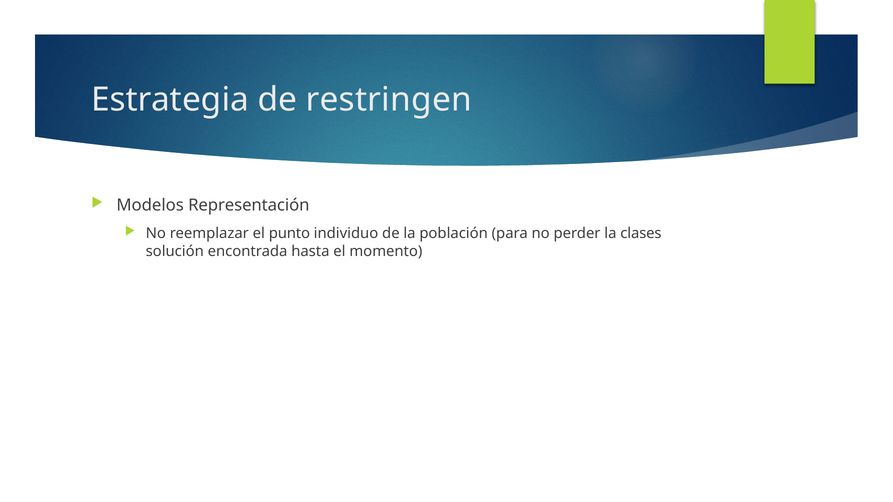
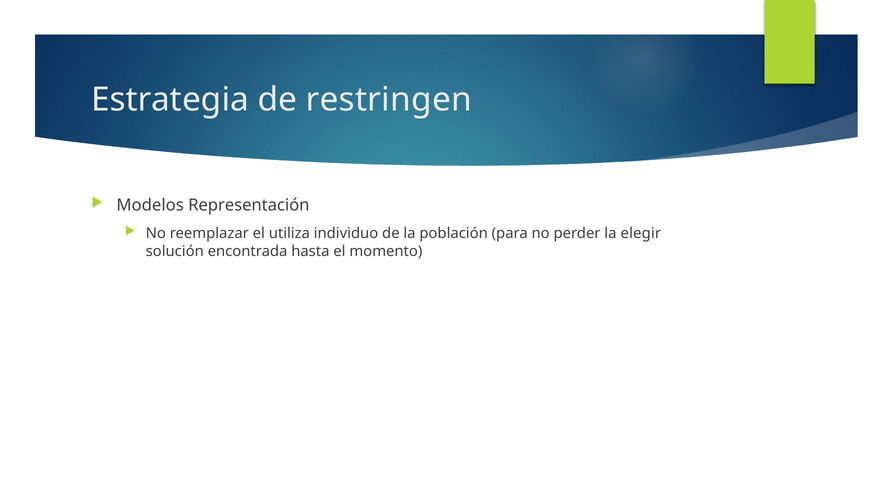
punto: punto -> utiliza (289, 233)
clases: clases -> elegir (641, 233)
